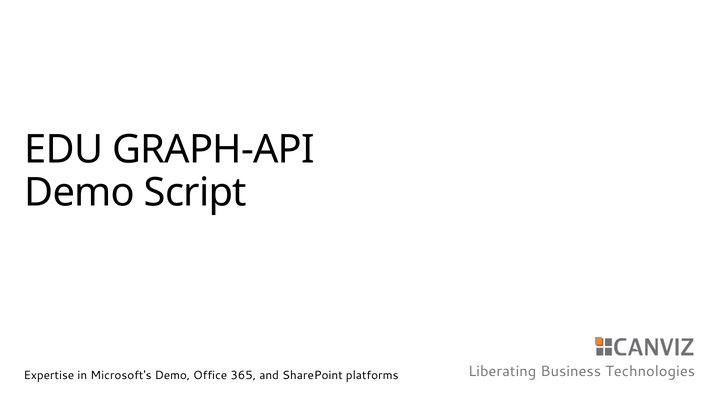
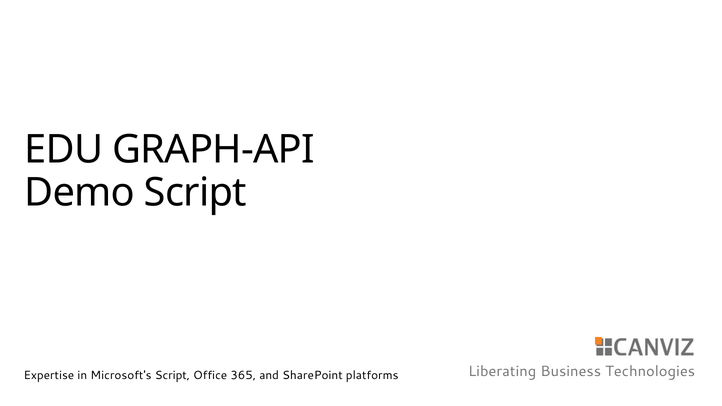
Microsoft's Demo: Demo -> Script (172, 375)
